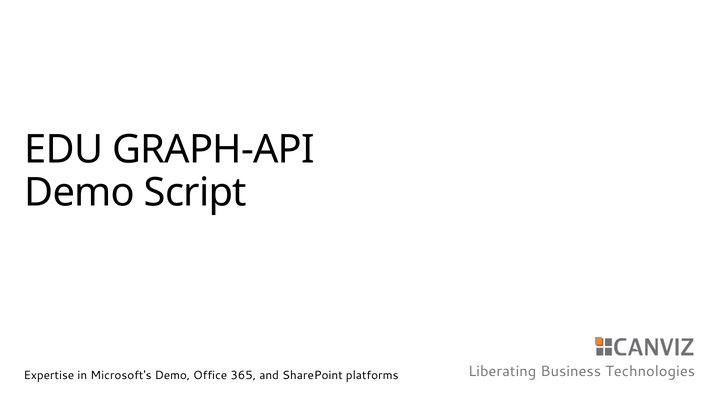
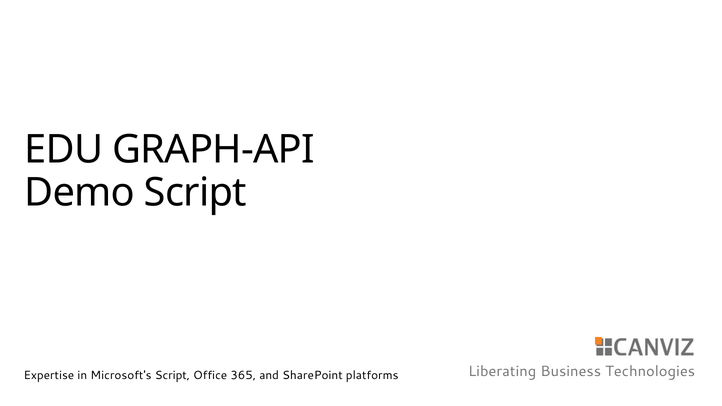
Microsoft's Demo: Demo -> Script (172, 375)
